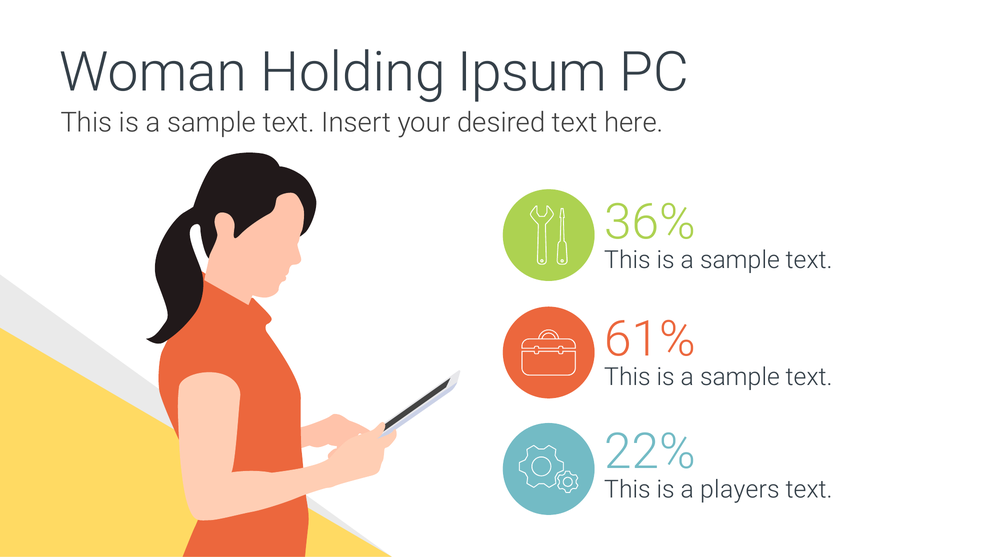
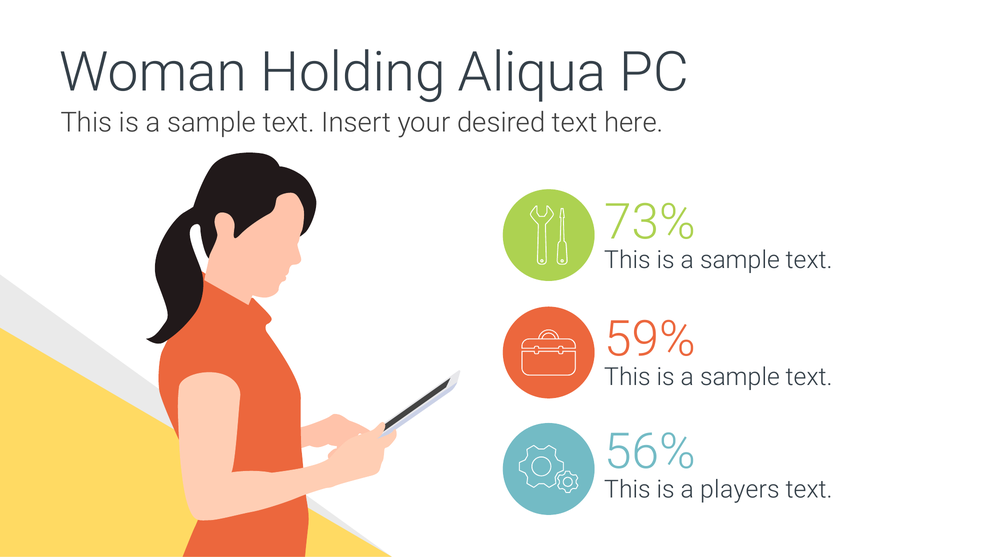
Ipsum: Ipsum -> Aliqua (532, 73)
36%: 36% -> 73% (650, 222)
61%: 61% -> 59% (650, 339)
22%: 22% -> 56% (650, 452)
